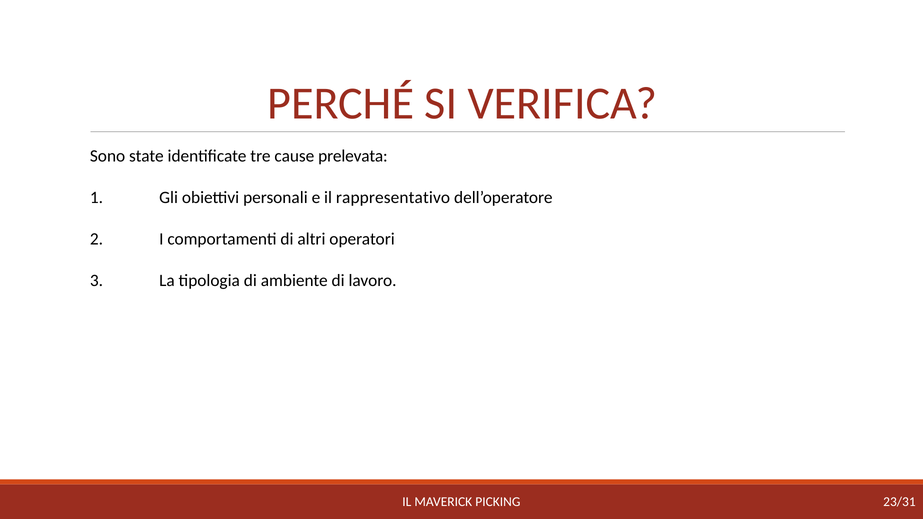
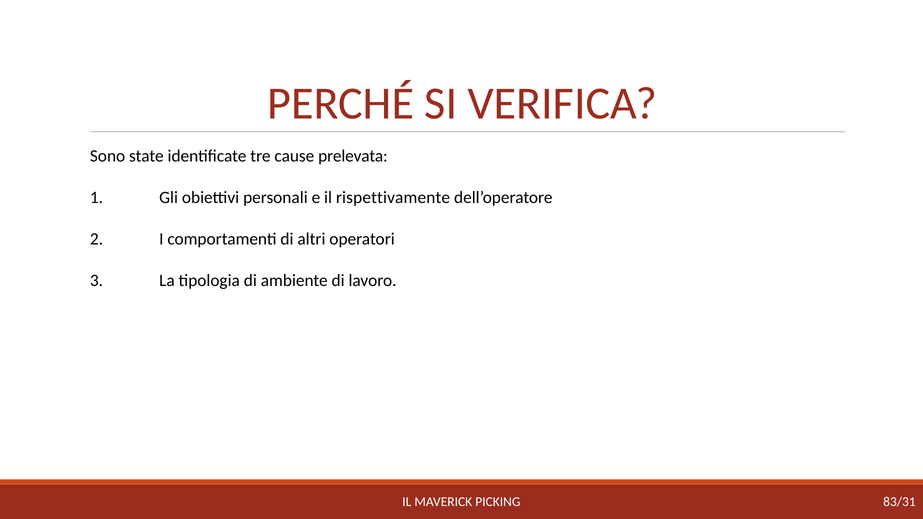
rappresentativo: rappresentativo -> rispettivamente (393, 198)
23/31: 23/31 -> 83/31 (899, 502)
